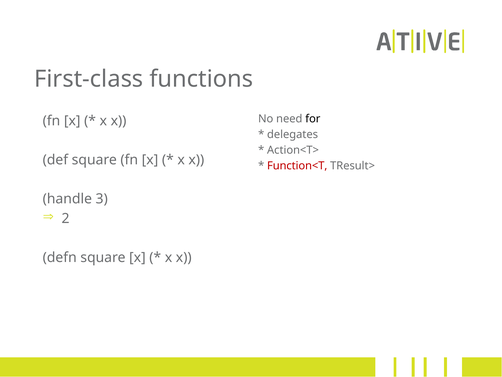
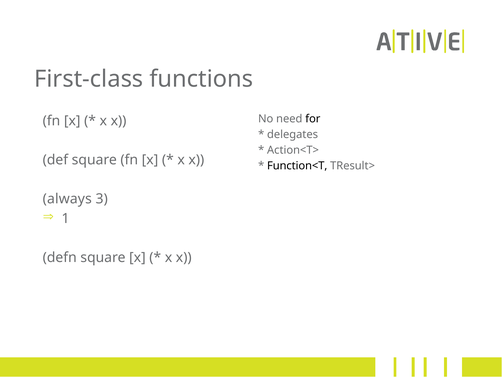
Function<T colour: red -> black (297, 166)
handle: handle -> always (67, 199)
2: 2 -> 1 (65, 218)
